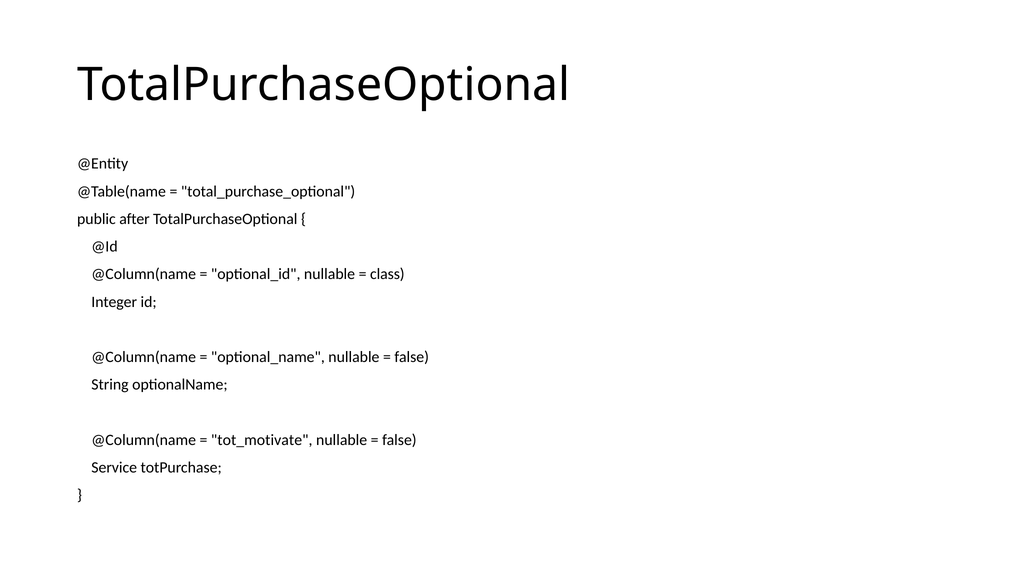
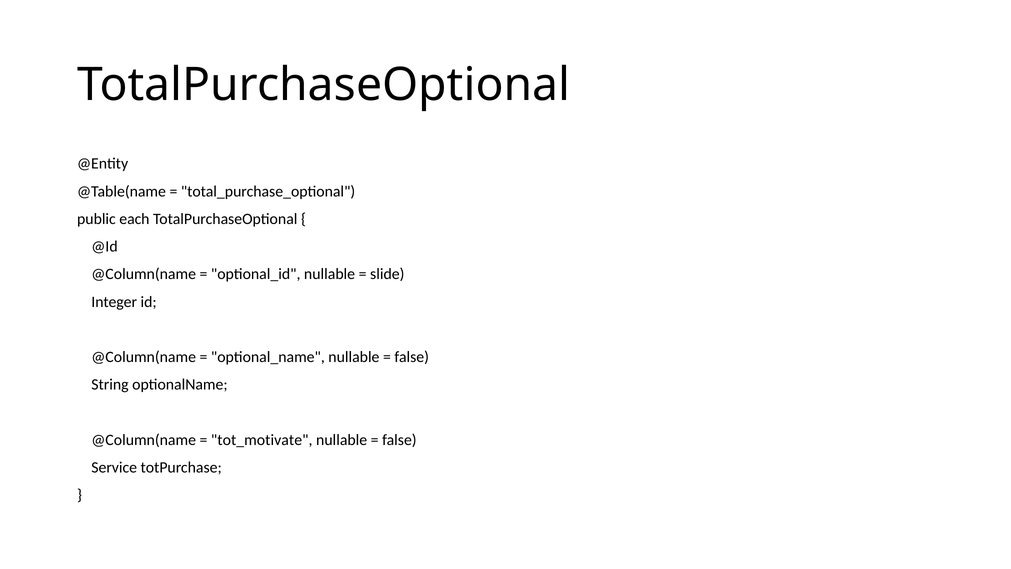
after: after -> each (134, 219)
class: class -> slide (387, 274)
